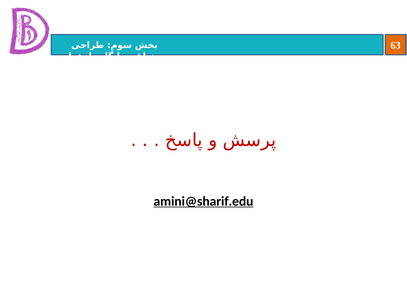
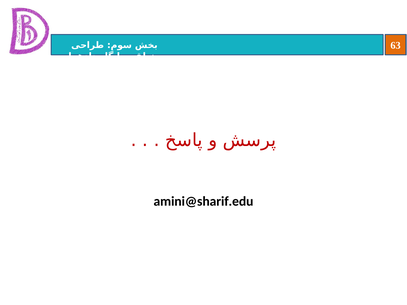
amini@sharif.edu underline: present -> none (203, 201)
